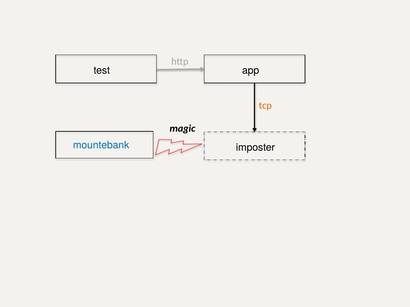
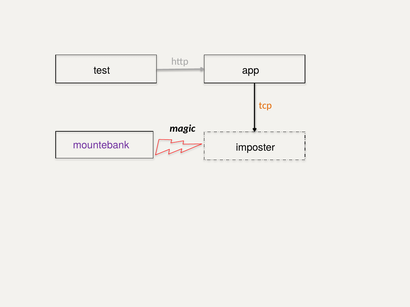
mountebank colour: blue -> purple (101, 145)
